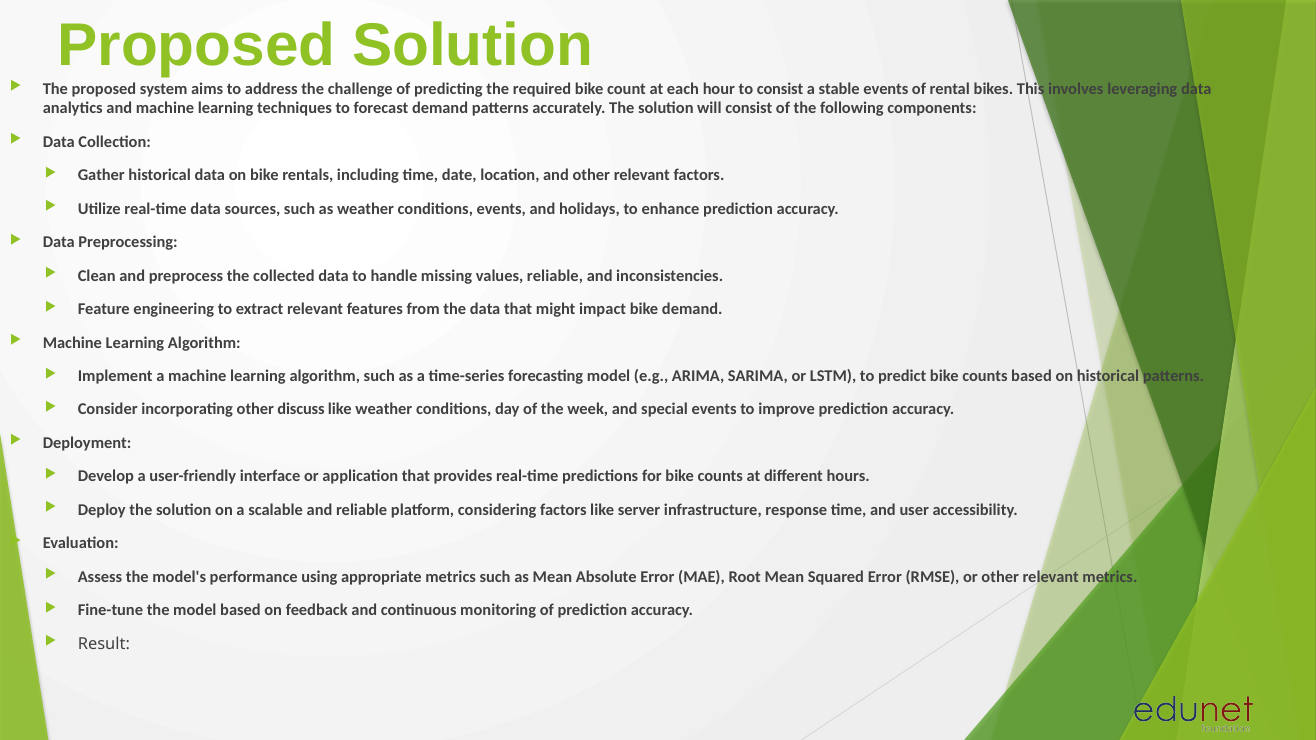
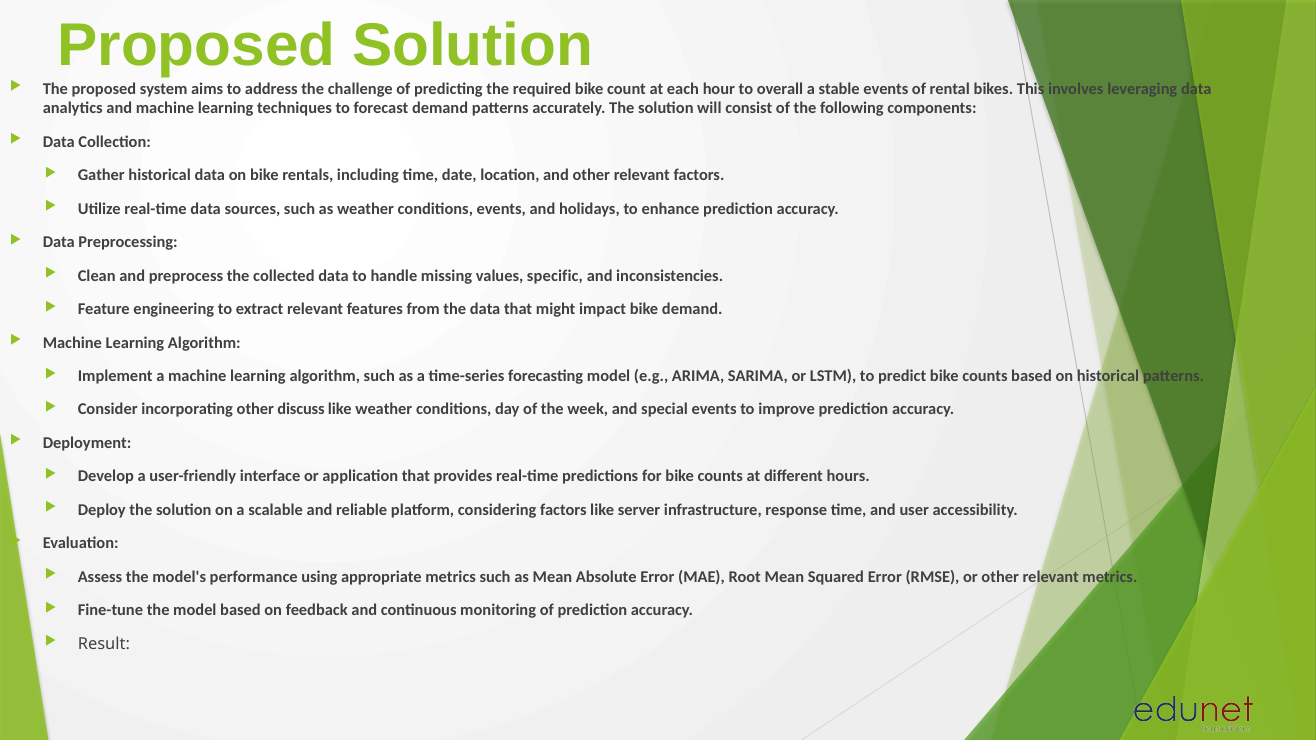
to consist: consist -> overall (780, 89)
values reliable: reliable -> specific (555, 276)
